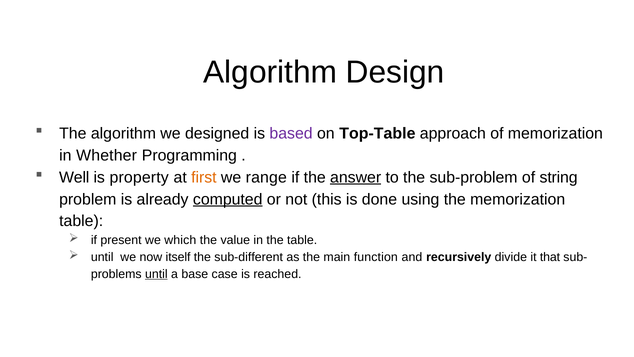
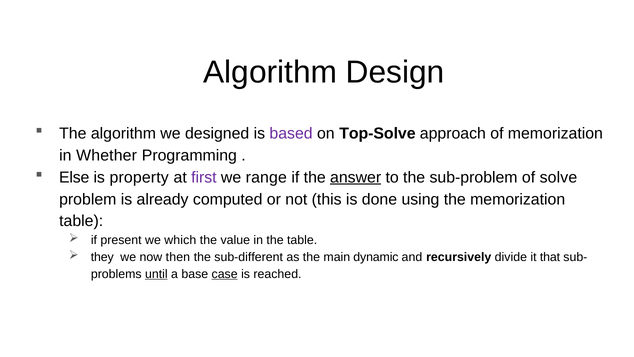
Top-Table: Top-Table -> Top-Solve (377, 133)
Well: Well -> Else (74, 177)
first colour: orange -> purple (204, 177)
string: string -> solve (558, 177)
computed underline: present -> none (228, 199)
until: until -> they (102, 257)
itself: itself -> then (178, 257)
function: function -> dynamic (376, 257)
case underline: none -> present (225, 274)
